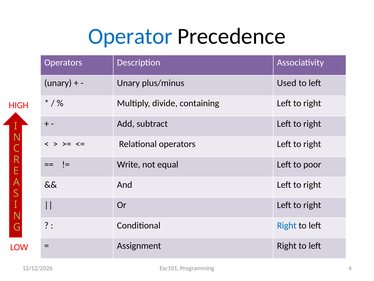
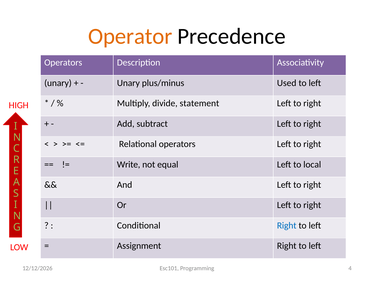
Operator colour: blue -> orange (130, 36)
containing: containing -> statement (199, 103)
poor: poor -> local (312, 164)
